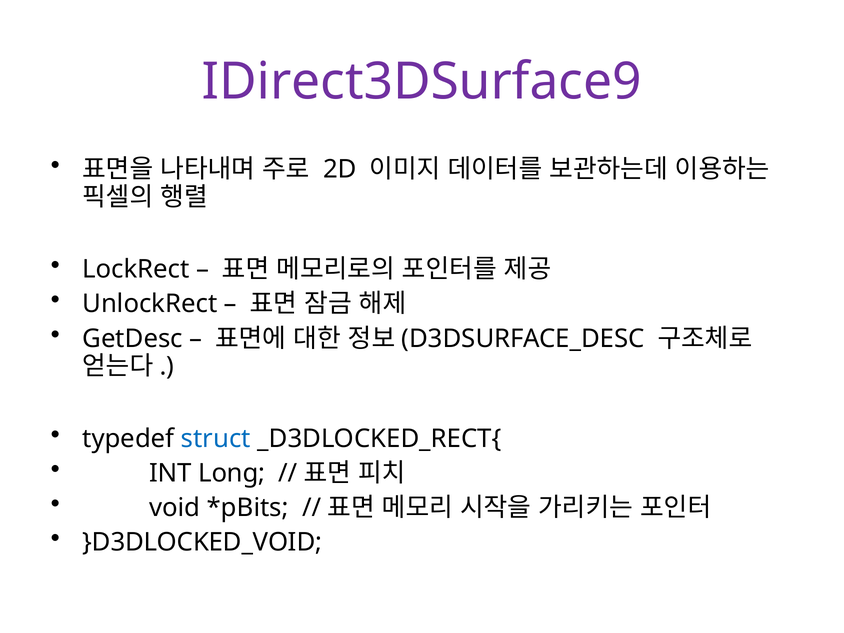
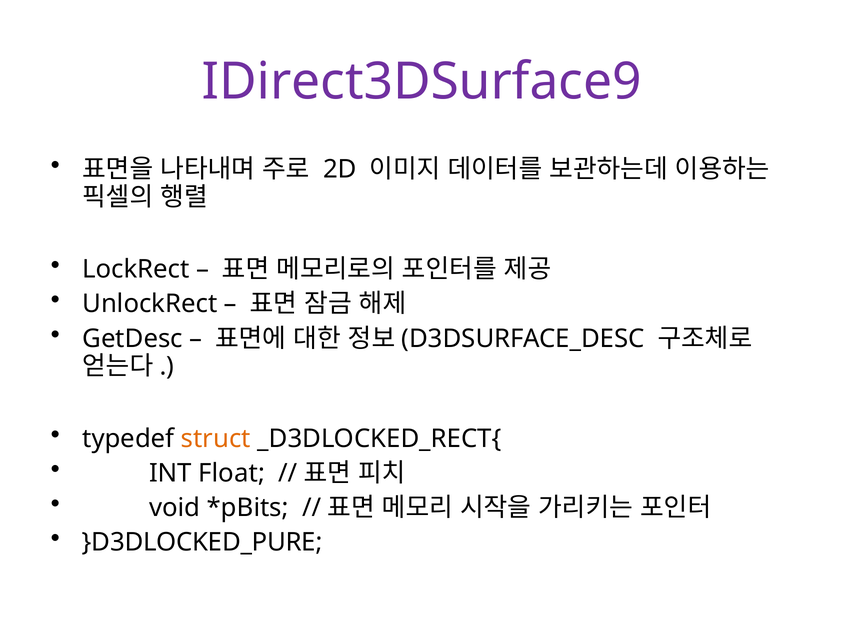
struct colour: blue -> orange (216, 439)
Long: Long -> Float (232, 473)
}D3DLOCKED_VOID: }D3DLOCKED_VOID -> }D3DLOCKED_PURE (202, 542)
